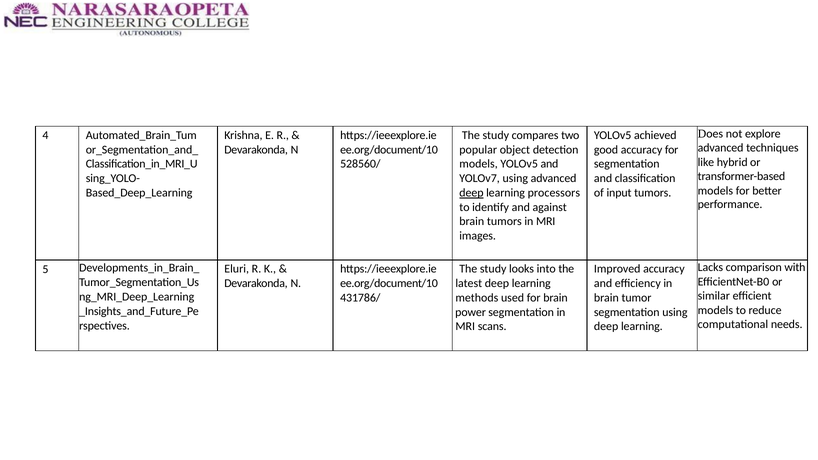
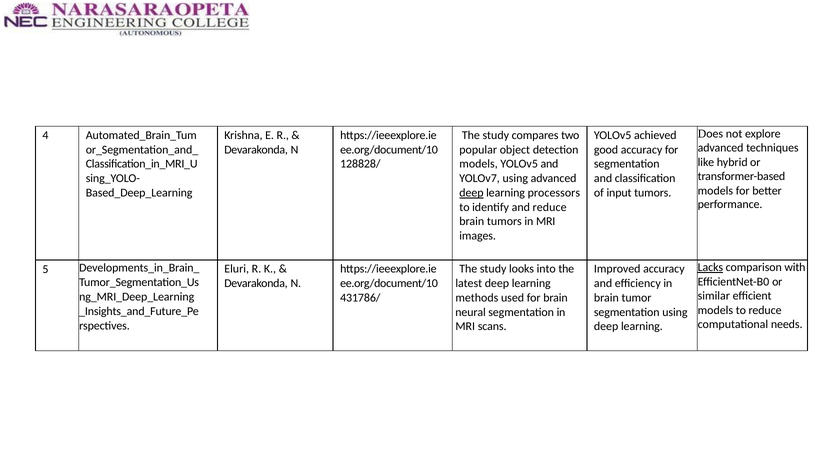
528560/: 528560/ -> 128828/ (360, 164)
and against: against -> reduce (550, 207)
Lacks underline: none -> present (710, 267)
power: power -> neural (471, 312)
